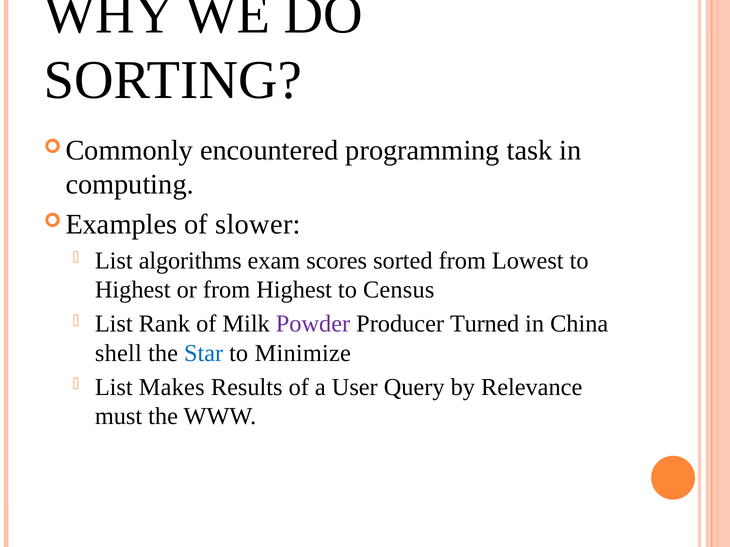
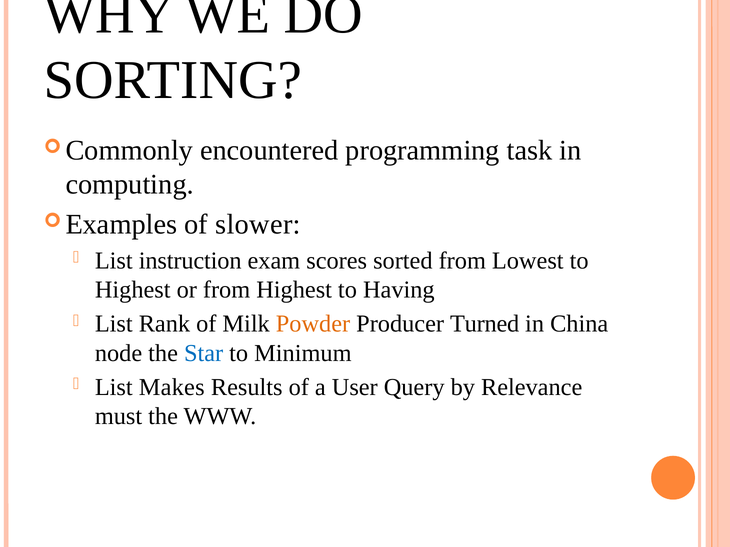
algorithms: algorithms -> instruction (190, 261)
Census: Census -> Having (399, 290)
Powder colour: purple -> orange (313, 324)
shell: shell -> node (119, 353)
Minimize: Minimize -> Minimum (303, 353)
